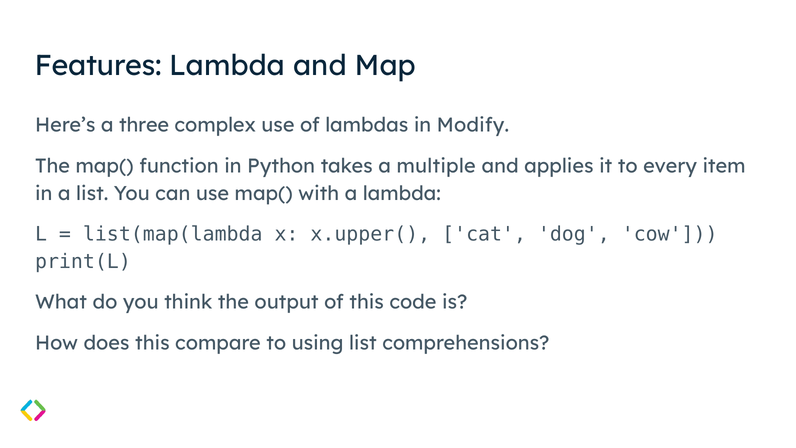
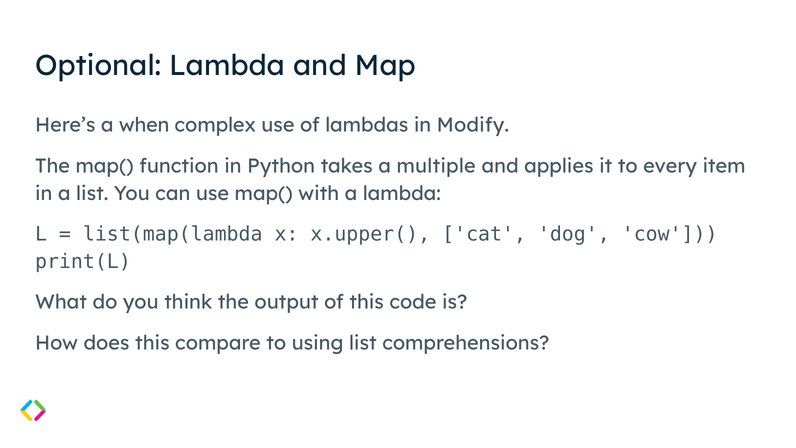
Features: Features -> Optional (98, 66)
three: three -> when (144, 125)
